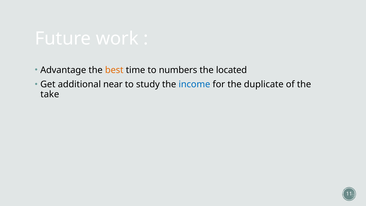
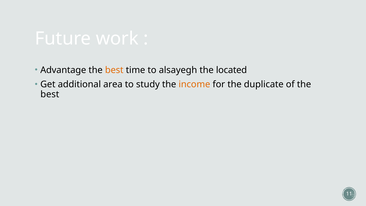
numbers: numbers -> alsayegh (178, 70)
near: near -> area (113, 84)
income colour: blue -> orange (194, 84)
take: take -> best (50, 94)
